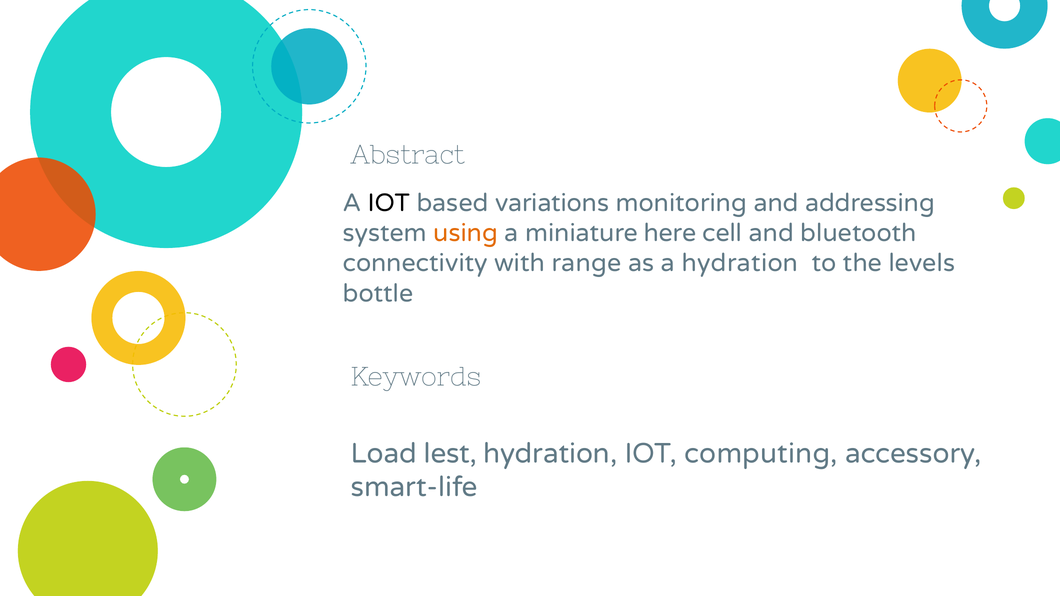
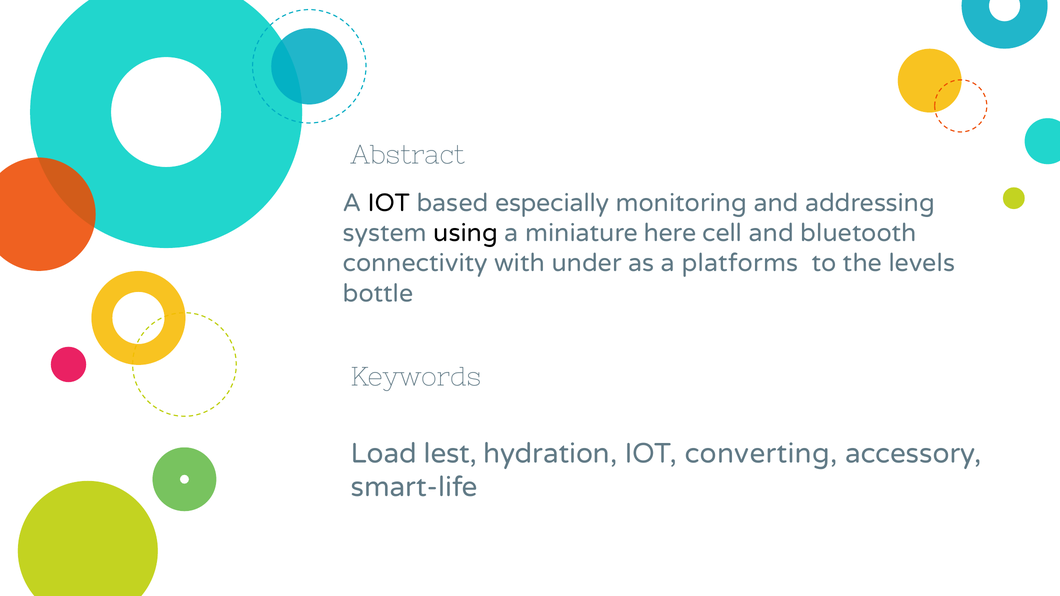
variations: variations -> especially (552, 203)
using colour: orange -> black (466, 233)
range: range -> under (587, 263)
a hydration: hydration -> platforms (740, 263)
computing: computing -> converting (761, 454)
